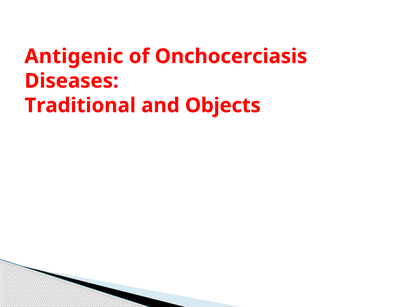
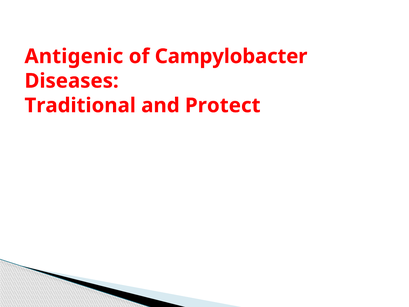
Onchocerciasis: Onchocerciasis -> Campylobacter (231, 56)
Objects: Objects -> Protect (223, 105)
